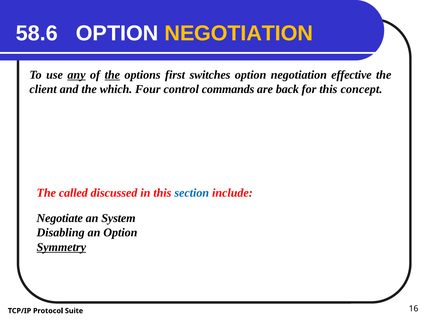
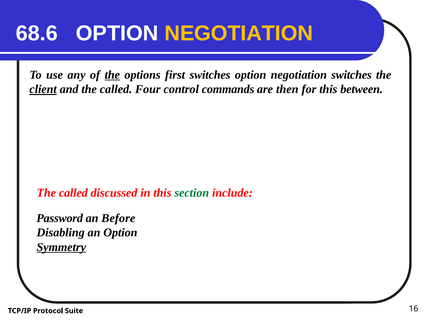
58.6: 58.6 -> 68.6 (37, 33)
any underline: present -> none (76, 75)
negotiation effective: effective -> switches (351, 75)
client underline: none -> present (43, 89)
and the which: which -> called (116, 89)
back: back -> then (287, 89)
concept: concept -> between (362, 89)
section colour: blue -> green (192, 193)
Negotiate: Negotiate -> Password (60, 218)
System: System -> Before (118, 218)
